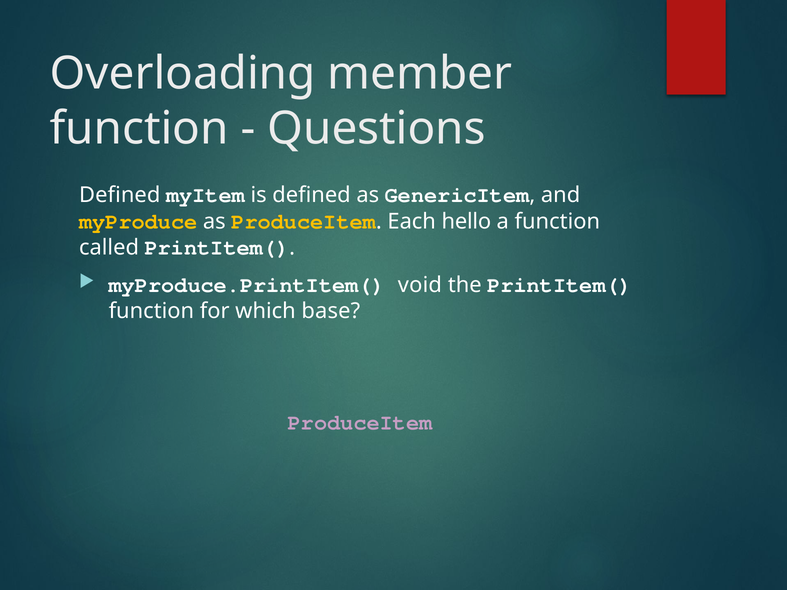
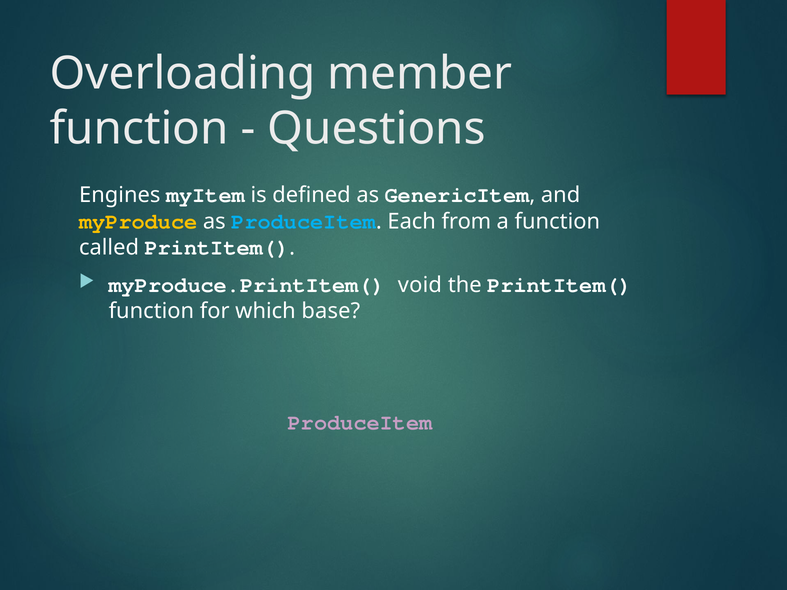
Defined: Defined -> Engines (120, 195)
ProduceItem colour: yellow -> light blue (304, 222)
hello: hello -> from (466, 222)
